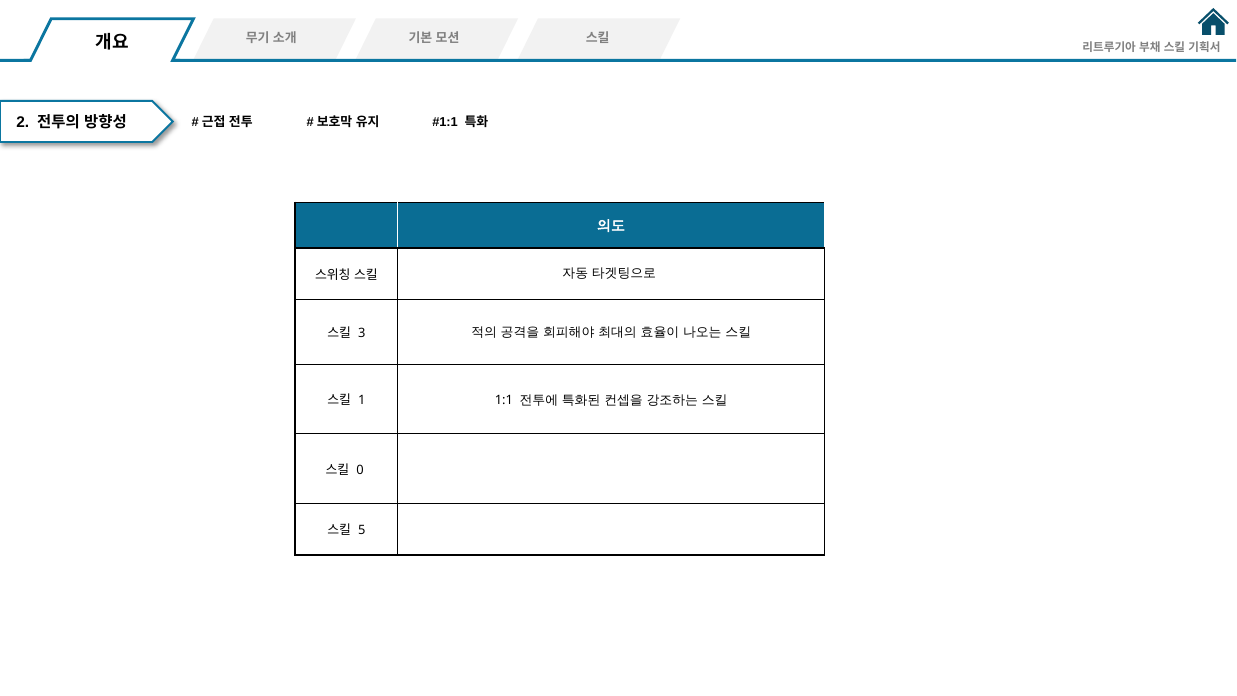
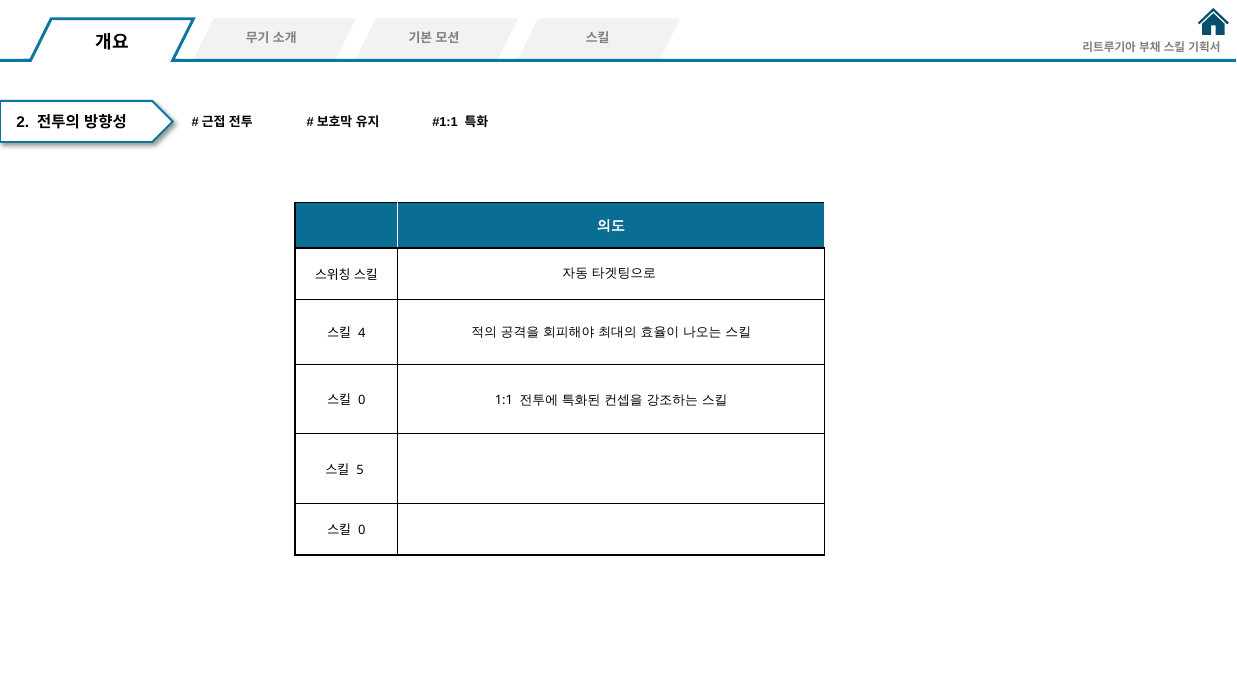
3: 3 -> 4 (362, 333)
1: 1 -> 0 (362, 400)
0: 0 -> 5 (360, 470)
5: 5 -> 0 (362, 530)
